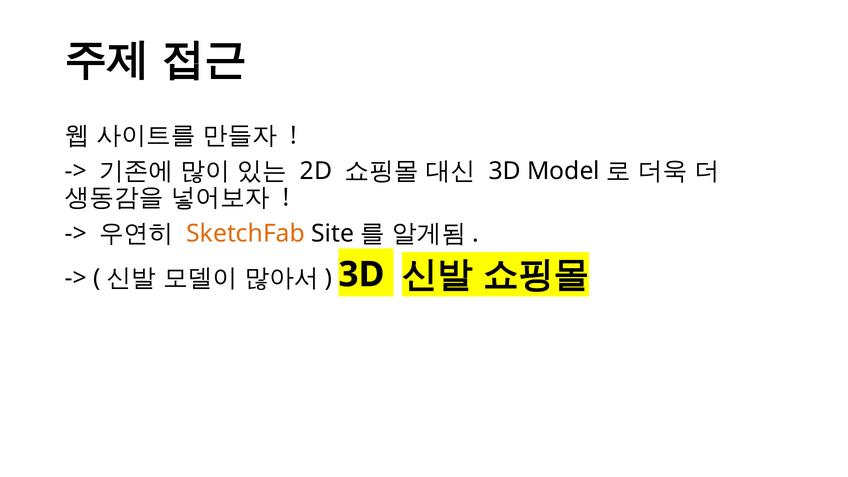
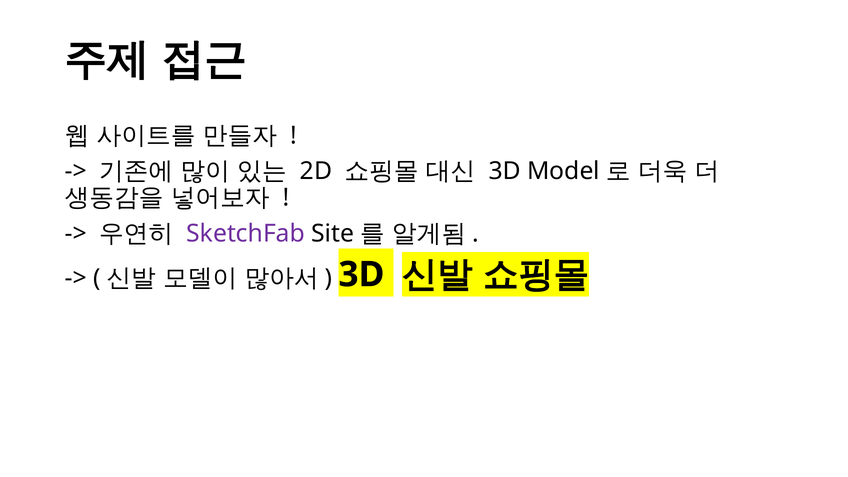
SketchFab colour: orange -> purple (246, 233)
